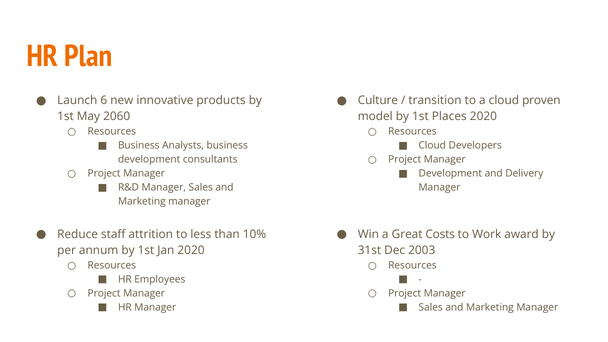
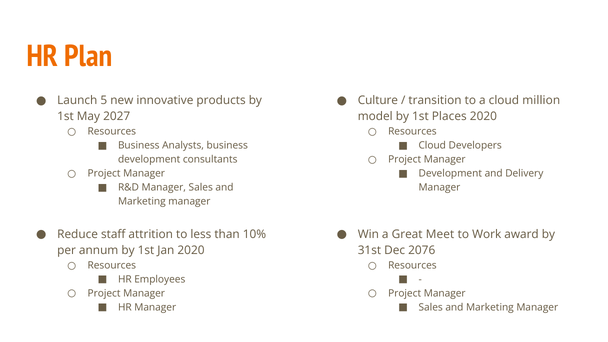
6: 6 -> 5 (104, 100)
proven: proven -> million (541, 100)
2060: 2060 -> 2027 (117, 117)
Costs: Costs -> Meet (440, 234)
2003: 2003 -> 2076 (422, 250)
